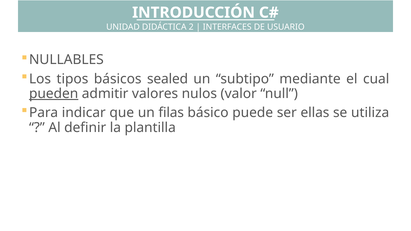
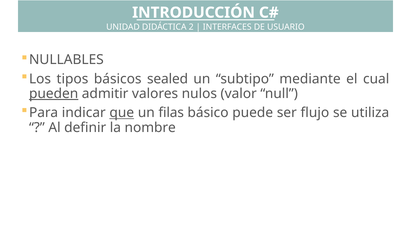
que underline: none -> present (122, 113)
ellas: ellas -> flujo (315, 113)
plantilla: plantilla -> nombre (150, 128)
